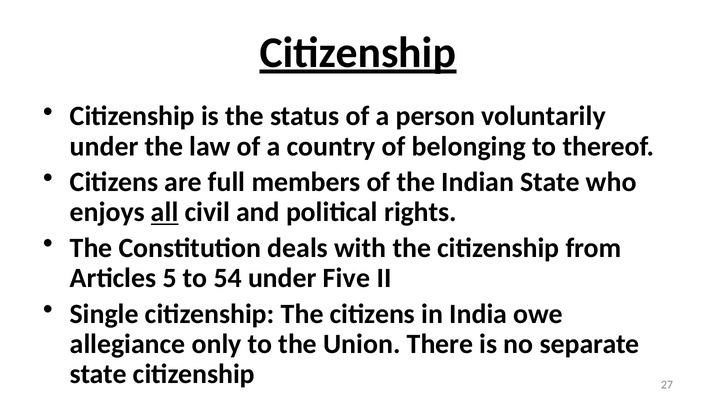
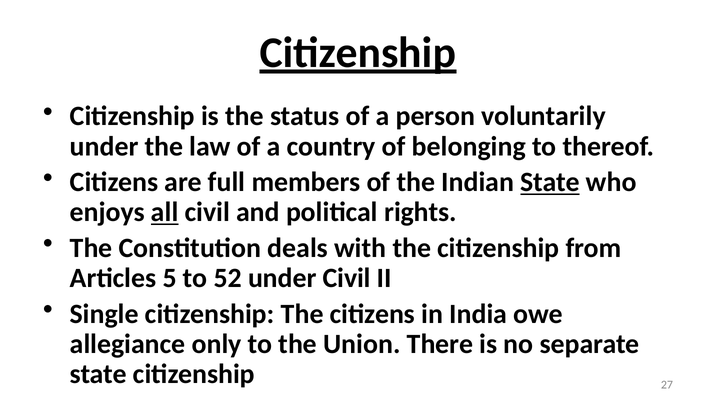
State underline: none -> present (550, 182)
54: 54 -> 52 (228, 278)
under Five: Five -> Civil (347, 278)
